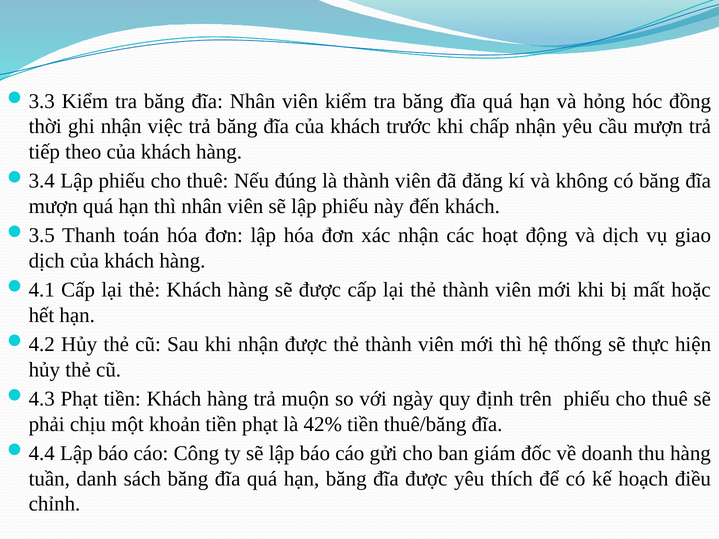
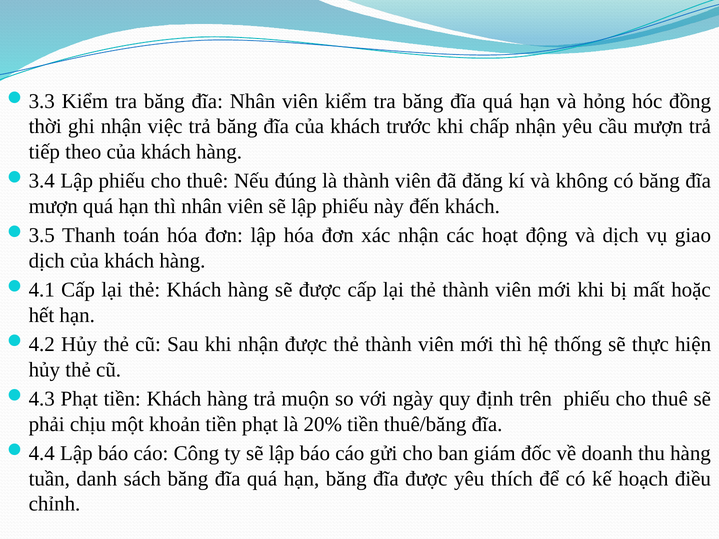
42%: 42% -> 20% (323, 424)
